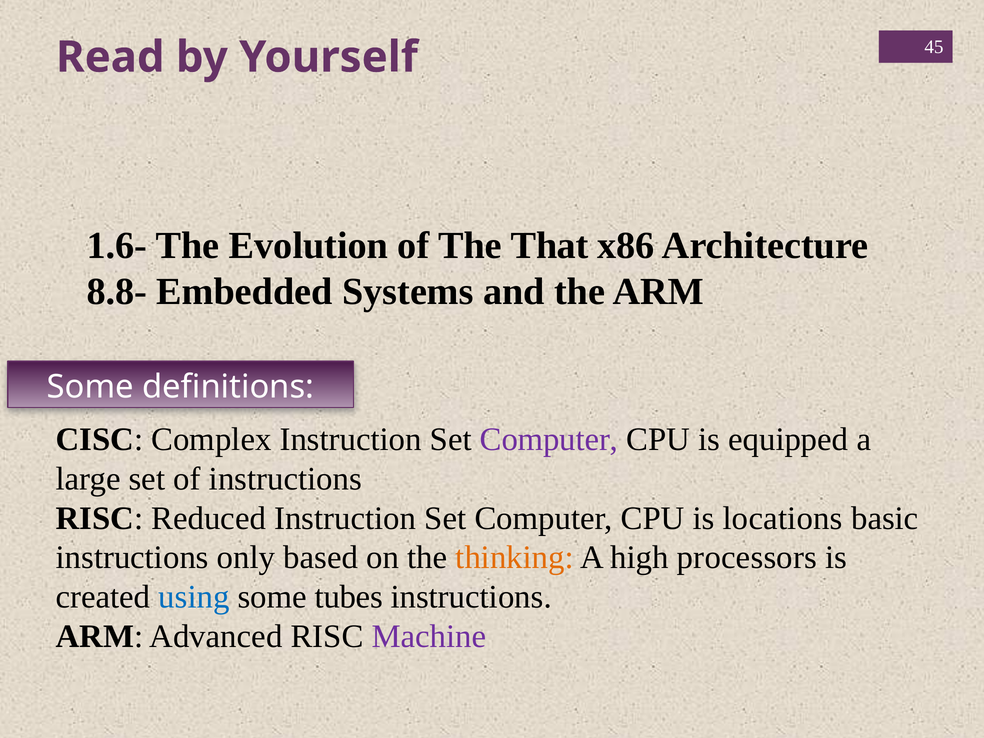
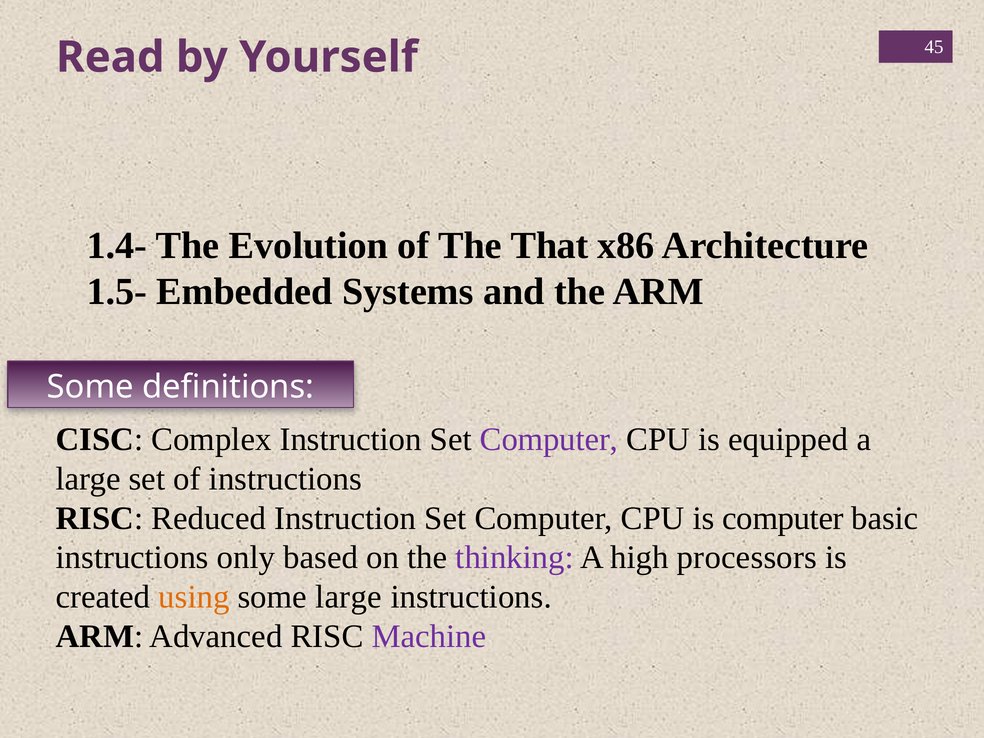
1.6-: 1.6- -> 1.4- (117, 246)
8.8-: 8.8- -> 1.5- (117, 292)
is locations: locations -> computer (783, 518)
thinking colour: orange -> purple (515, 558)
using colour: blue -> orange (194, 597)
some tubes: tubes -> large (349, 597)
